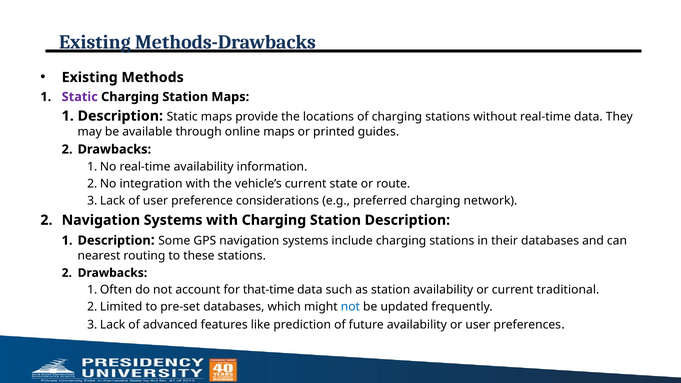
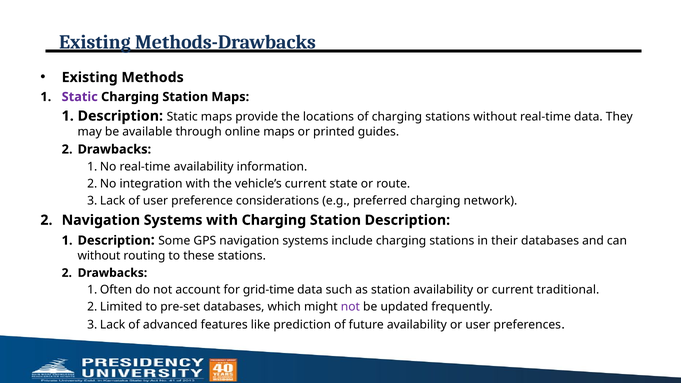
nearest: nearest -> without (99, 256)
that-time: that-time -> grid-time (269, 290)
not colour: blue -> purple (350, 307)
